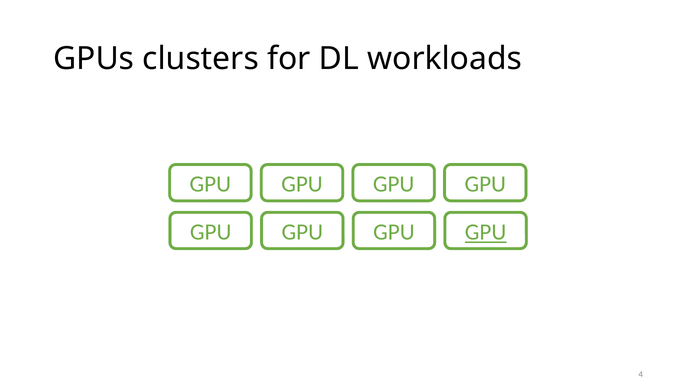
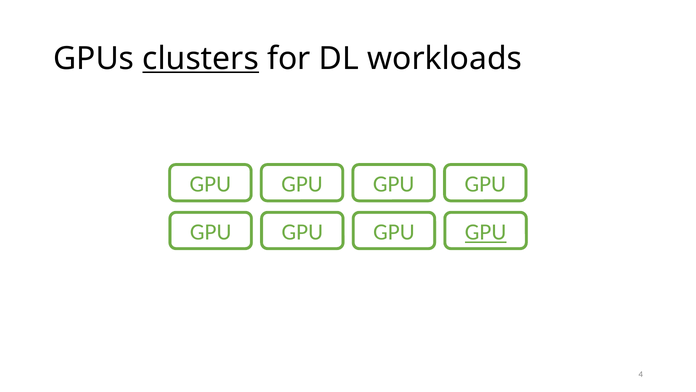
clusters underline: none -> present (201, 58)
